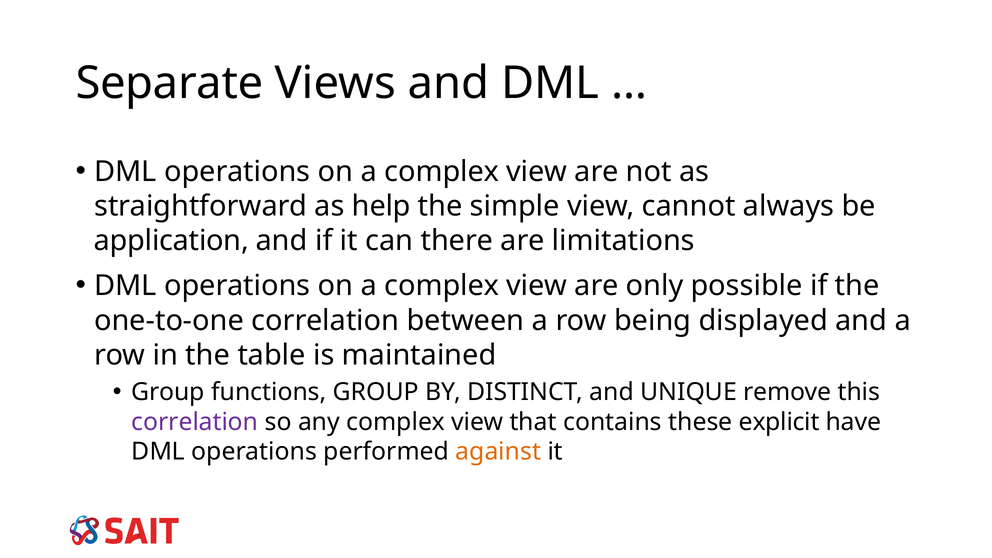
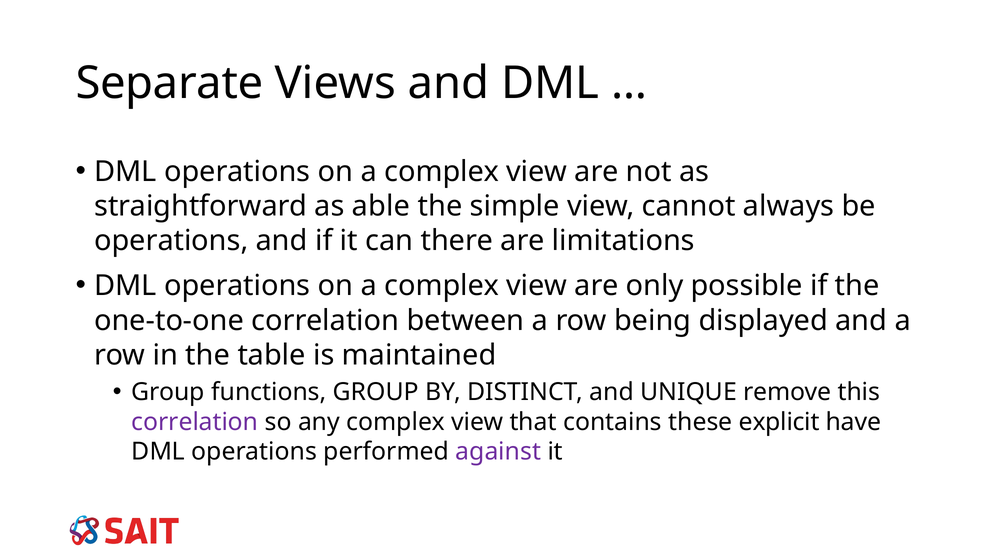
help: help -> able (381, 206)
application: application -> operations (171, 241)
against colour: orange -> purple (498, 452)
